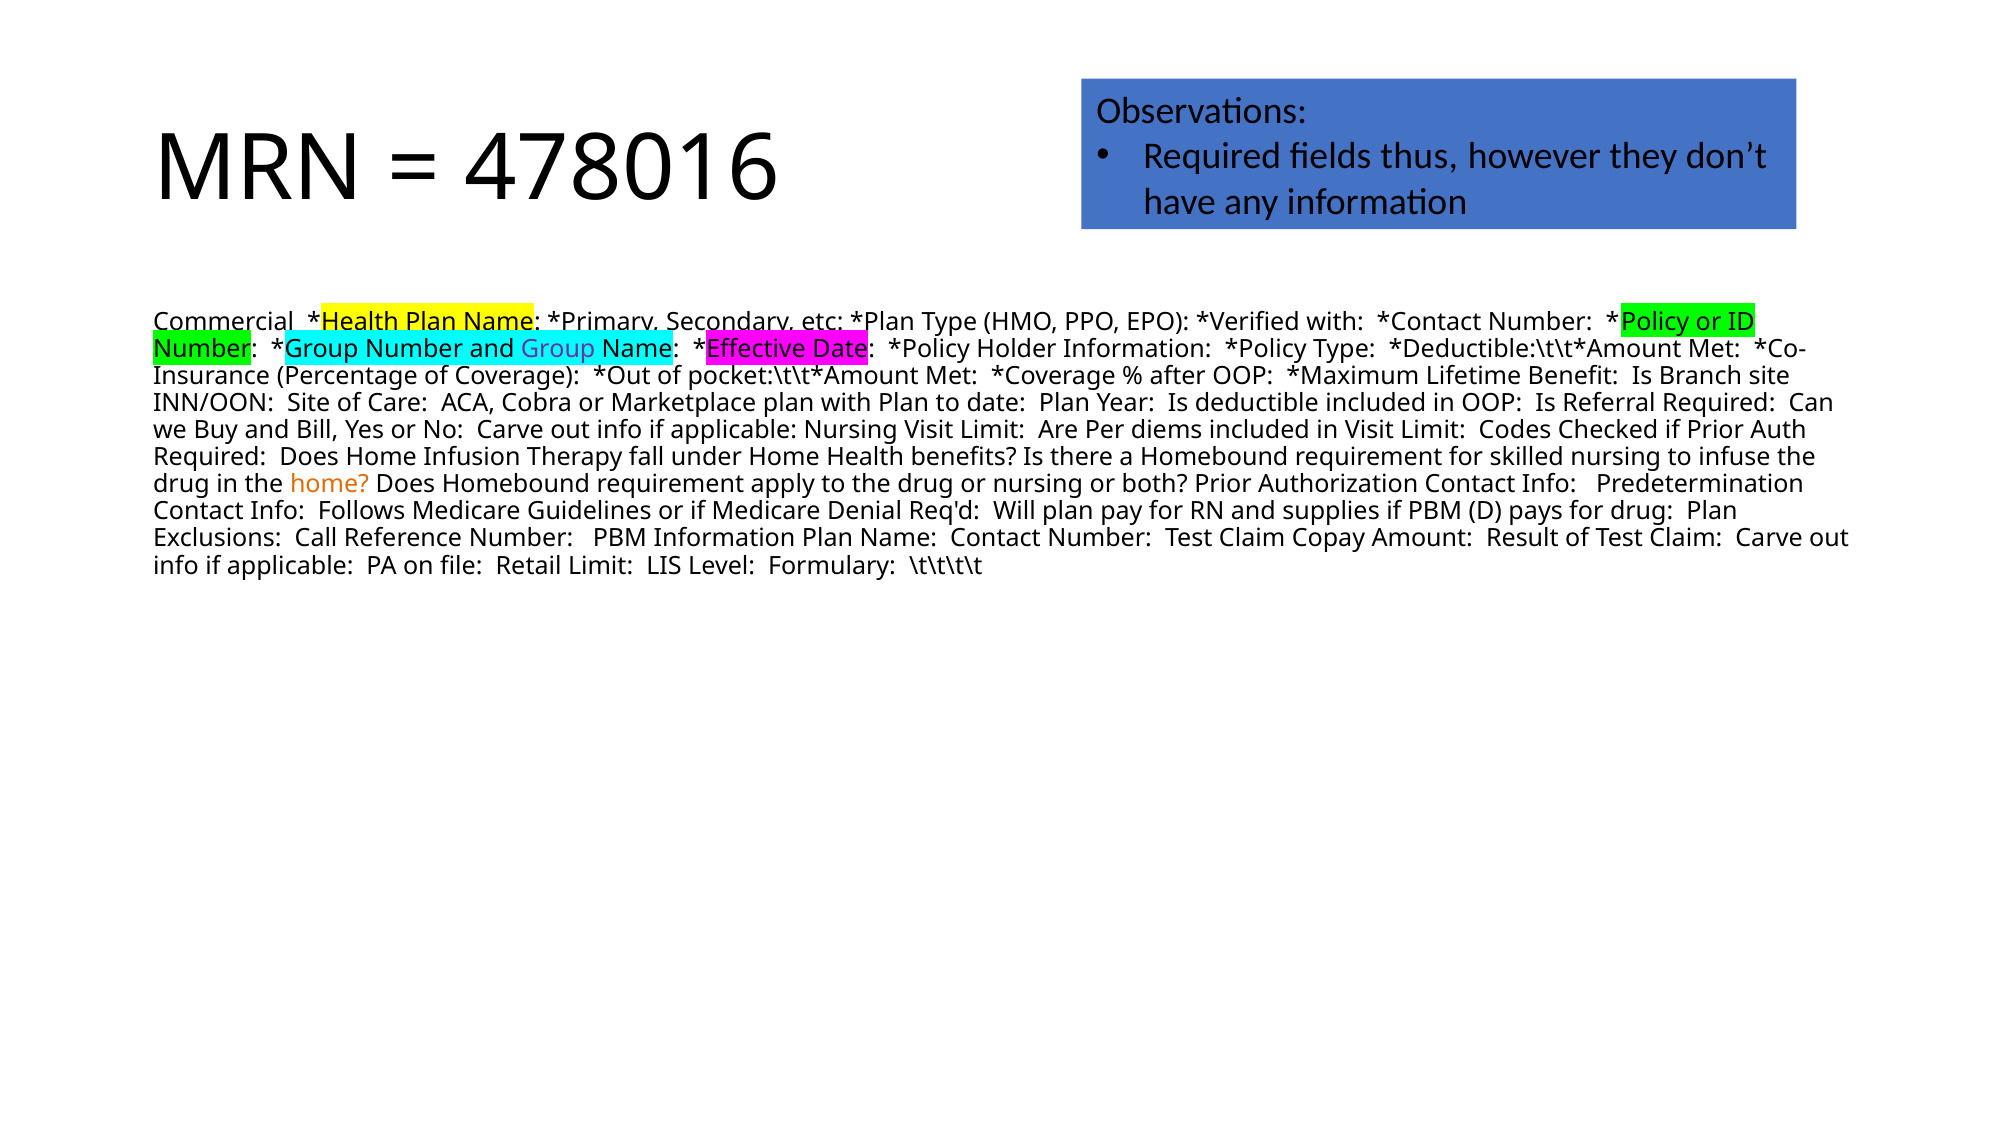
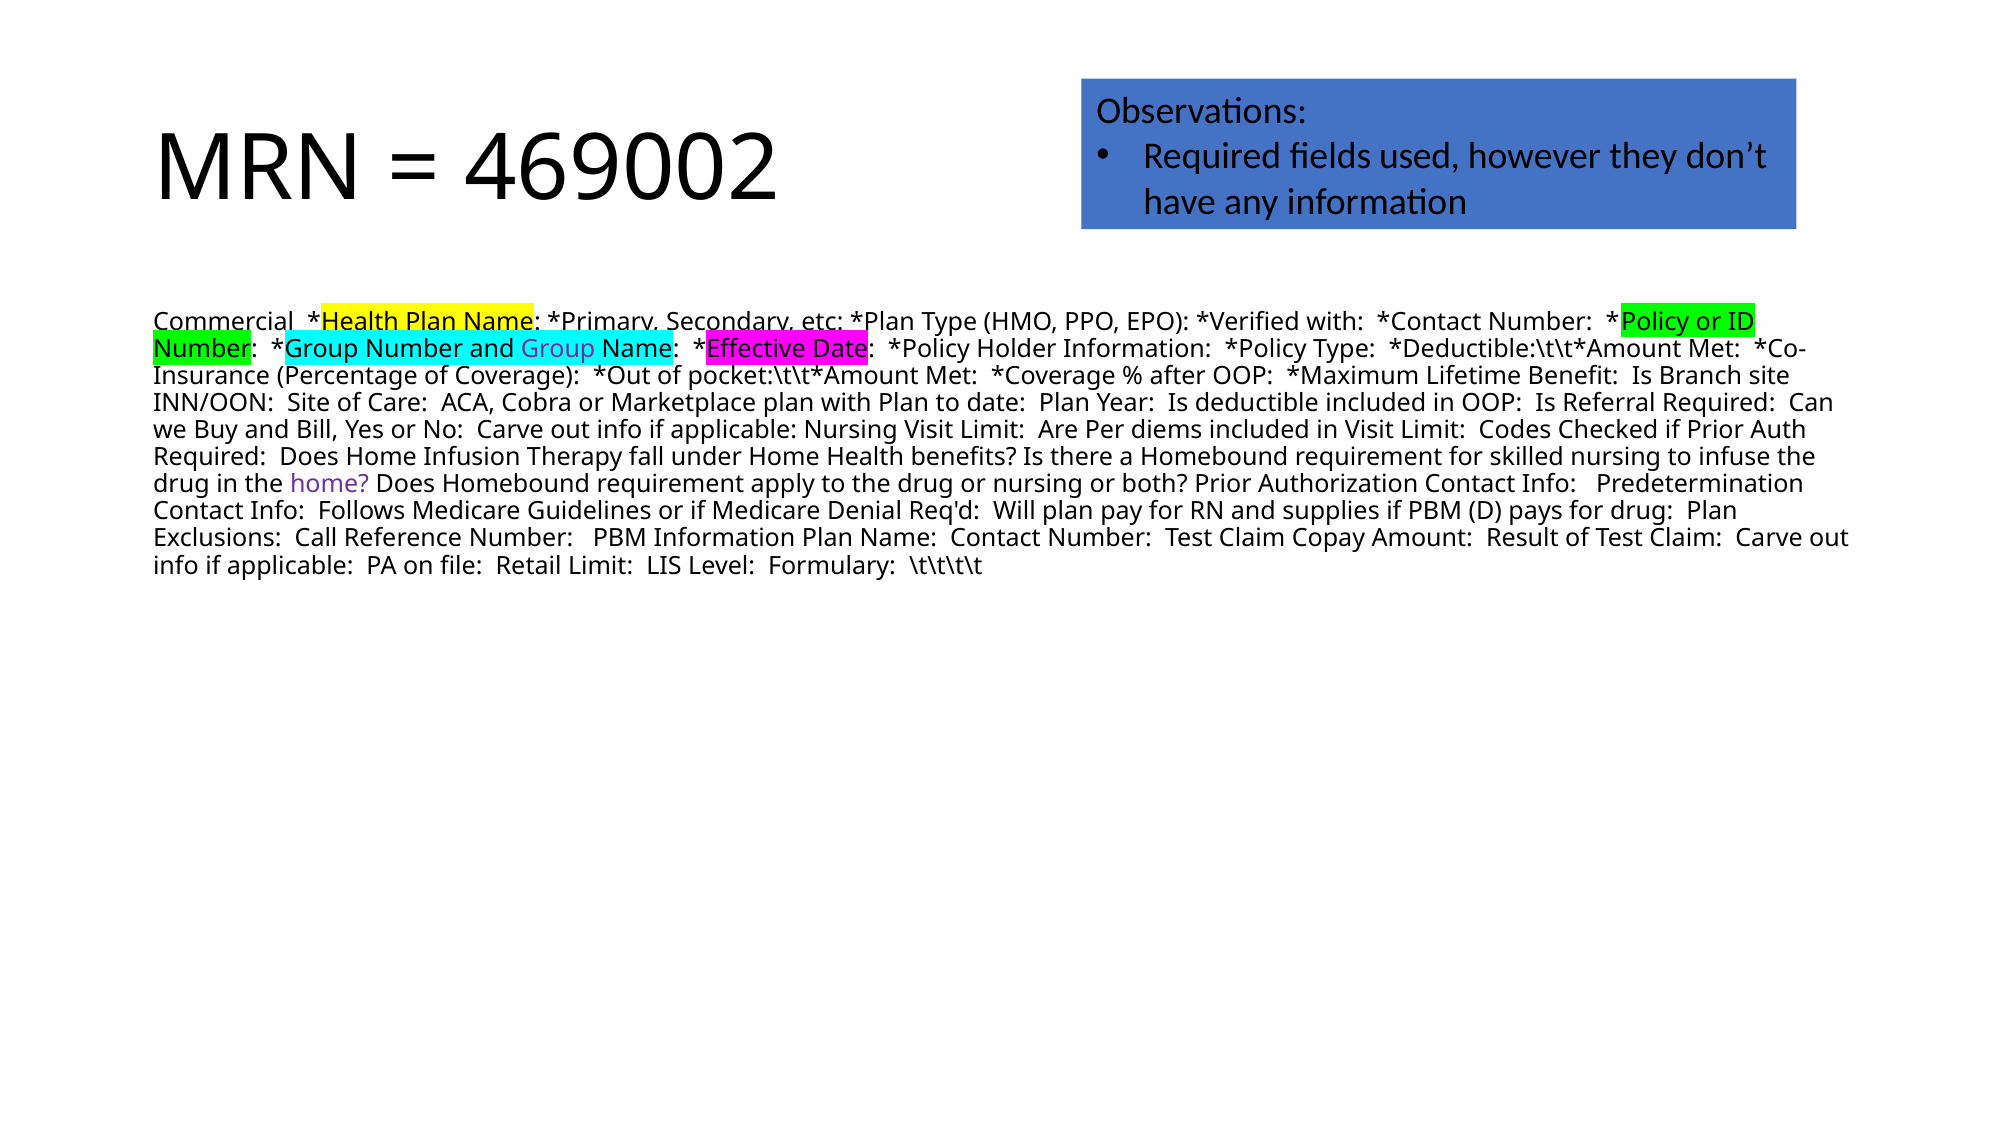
thus: thus -> used (1420, 157)
478016: 478016 -> 469002 (622, 169)
home colour: orange -> purple (330, 484)
